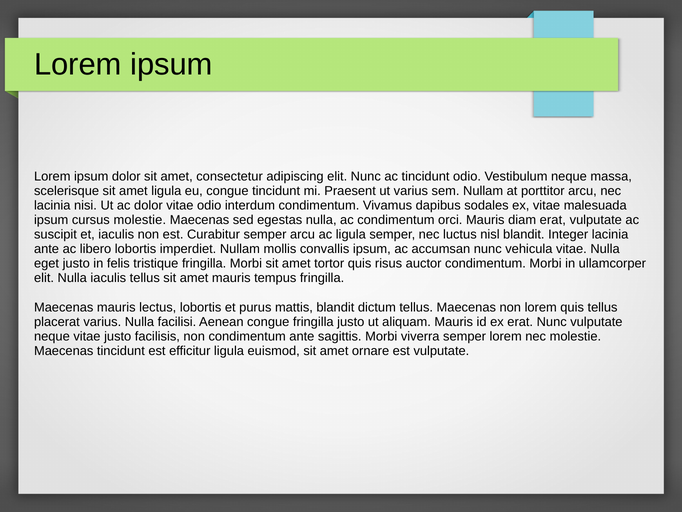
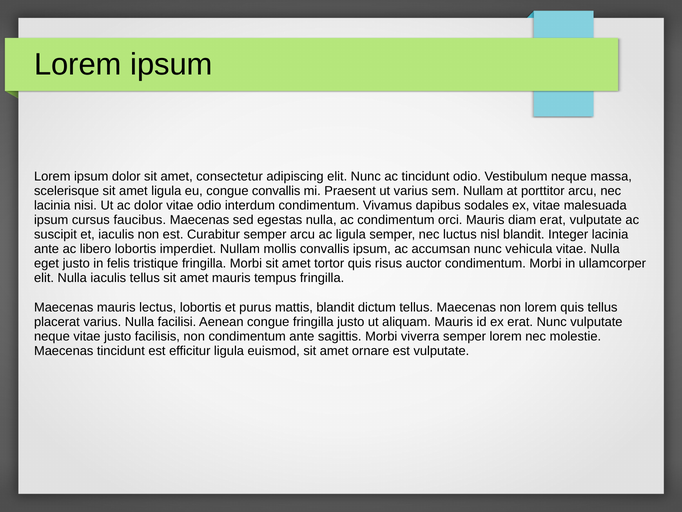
congue tincidunt: tincidunt -> convallis (276, 191)
cursus molestie: molestie -> faucibus (140, 220)
